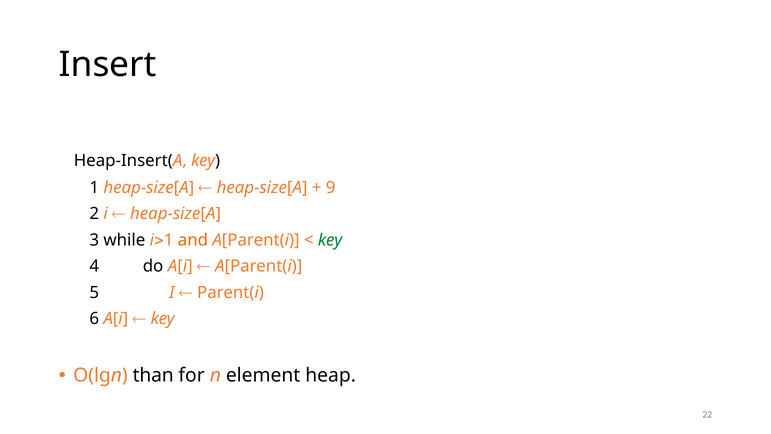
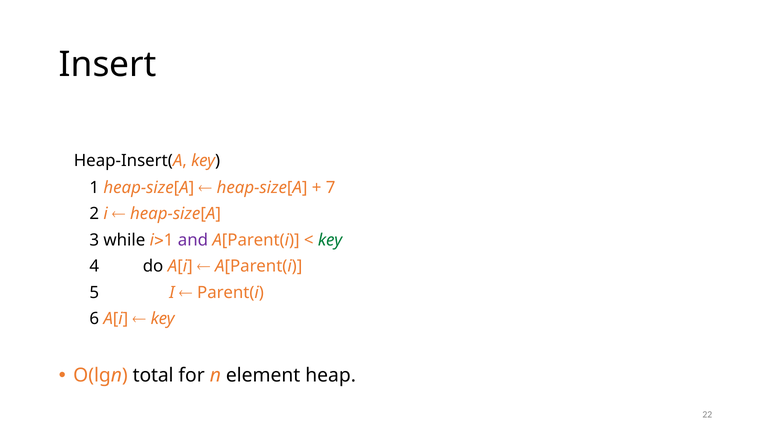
9: 9 -> 7 (331, 187)
and colour: orange -> purple (193, 240)
than: than -> total (153, 375)
